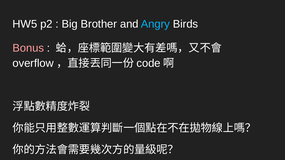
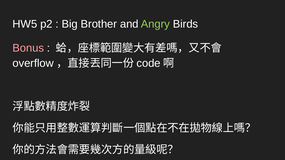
Angry colour: light blue -> light green (155, 24)
